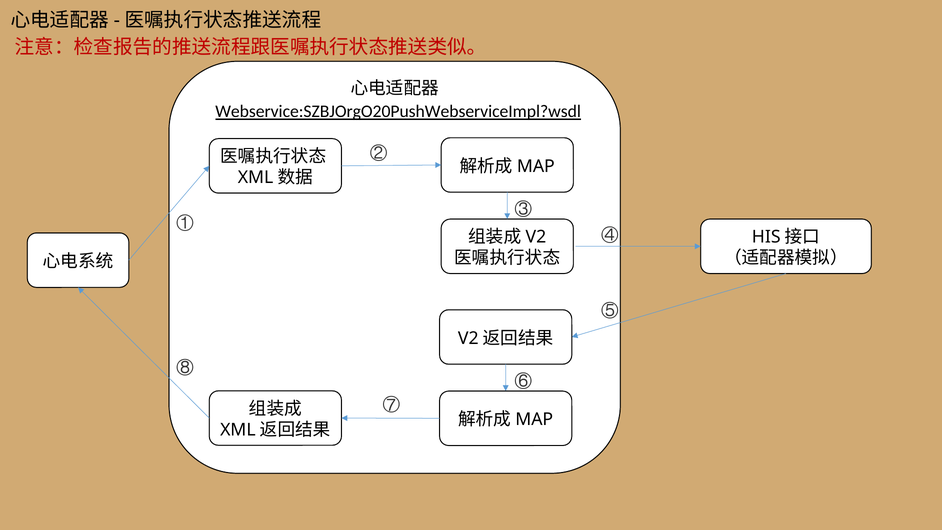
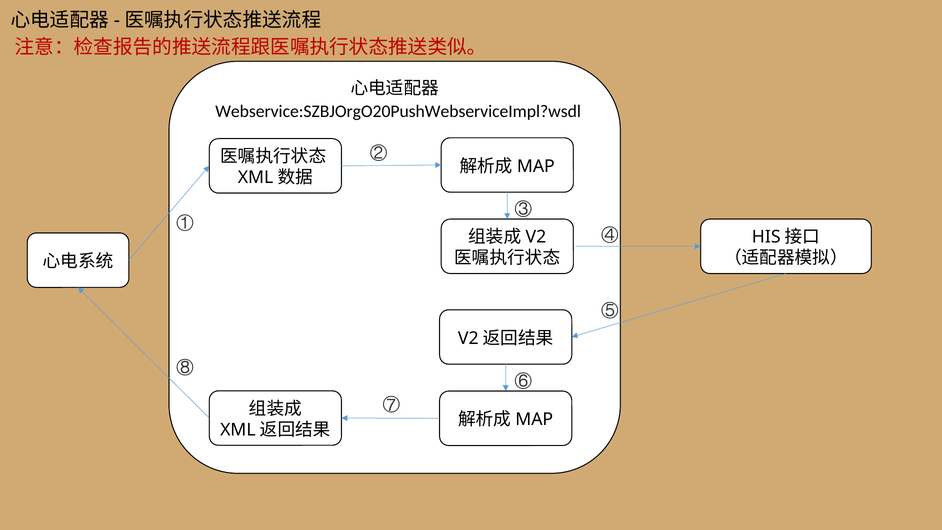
Webservice:SZBJOrgO20PushWebserviceImpl?wsdl underline: present -> none (398, 112)
